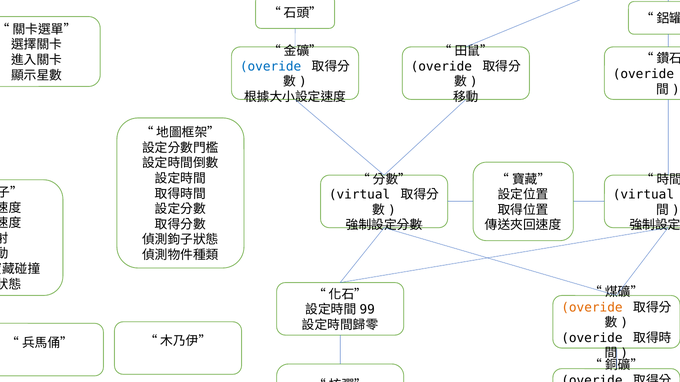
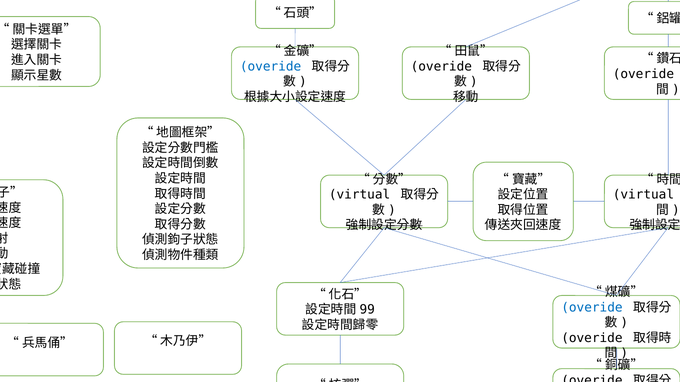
overide colour: orange -> blue (592, 308)
